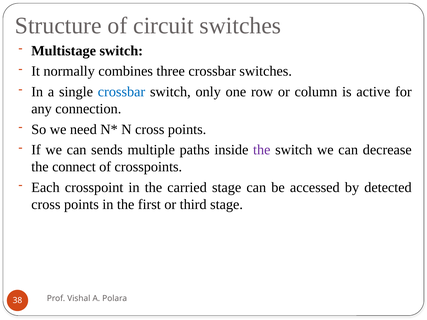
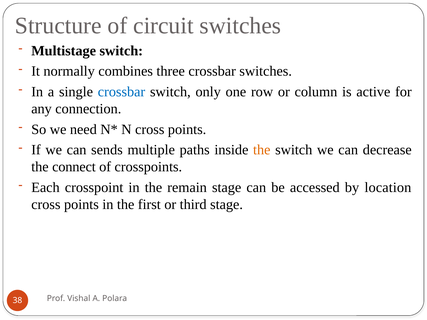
the colour: purple -> orange (262, 150)
carried: carried -> remain (187, 188)
detected: detected -> location (388, 188)
